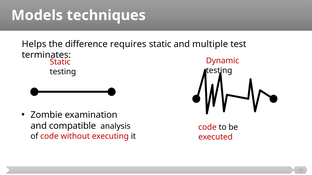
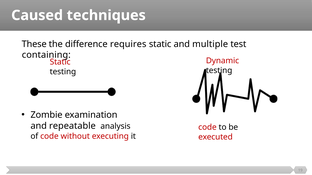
Models: Models -> Caused (37, 15)
Helps: Helps -> These (34, 44)
terminates: terminates -> containing (46, 55)
compatible: compatible -> repeatable (72, 126)
